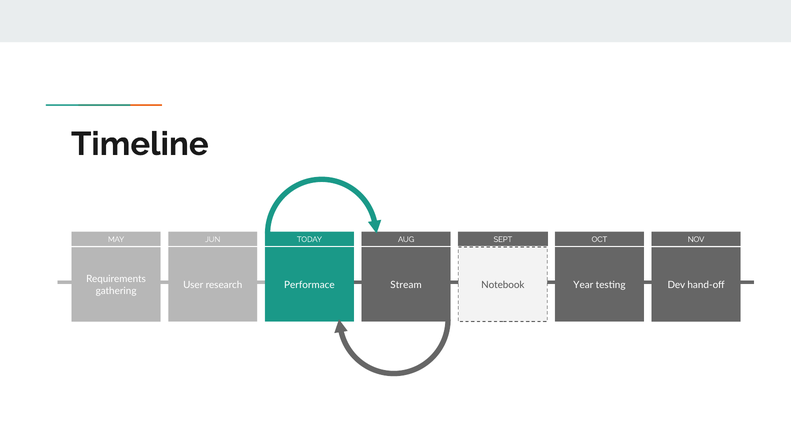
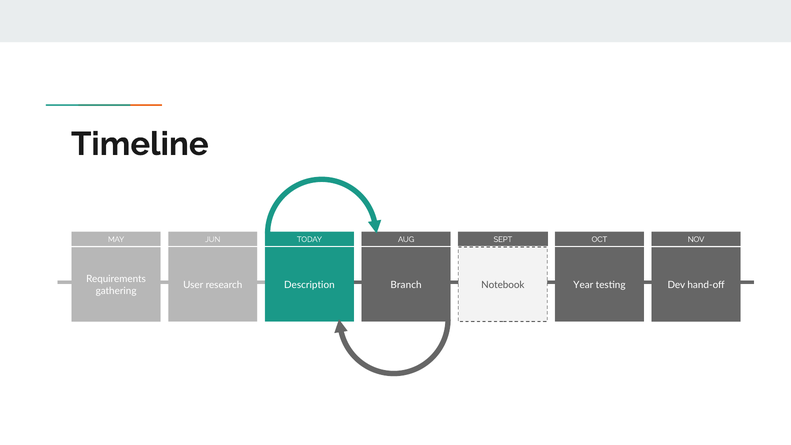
Performace: Performace -> Description (309, 285)
Stream: Stream -> Branch (406, 285)
